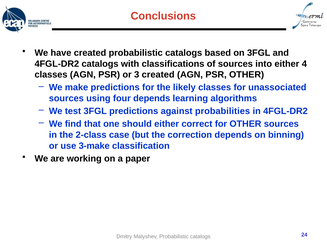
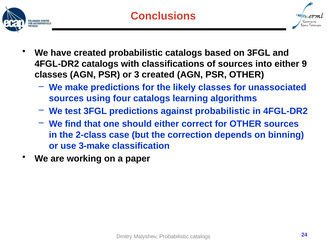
4: 4 -> 9 (304, 64)
four depends: depends -> catalogs (152, 98)
against probabilities: probabilities -> probabilistic (223, 111)
